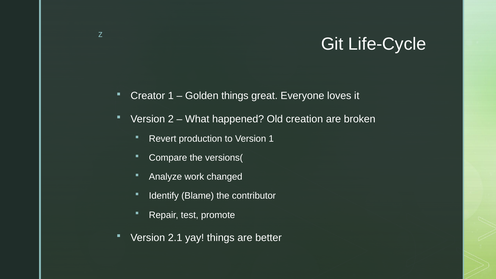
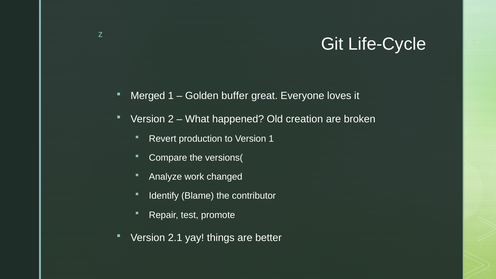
Creator: Creator -> Merged (148, 96)
Golden things: things -> buffer (235, 96)
